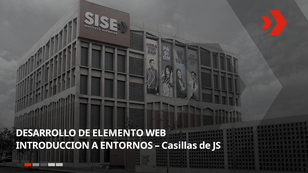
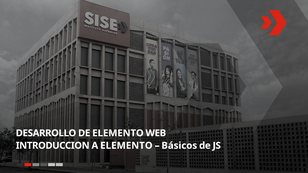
A ENTORNOS: ENTORNOS -> ELEMENTO (126, 146)
Casillas: Casillas -> Básicos (179, 146)
